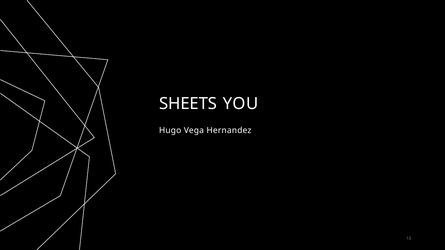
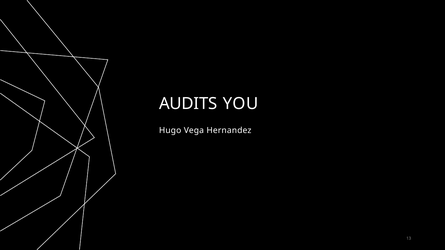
SHEETS: SHEETS -> AUDITS (188, 104)
